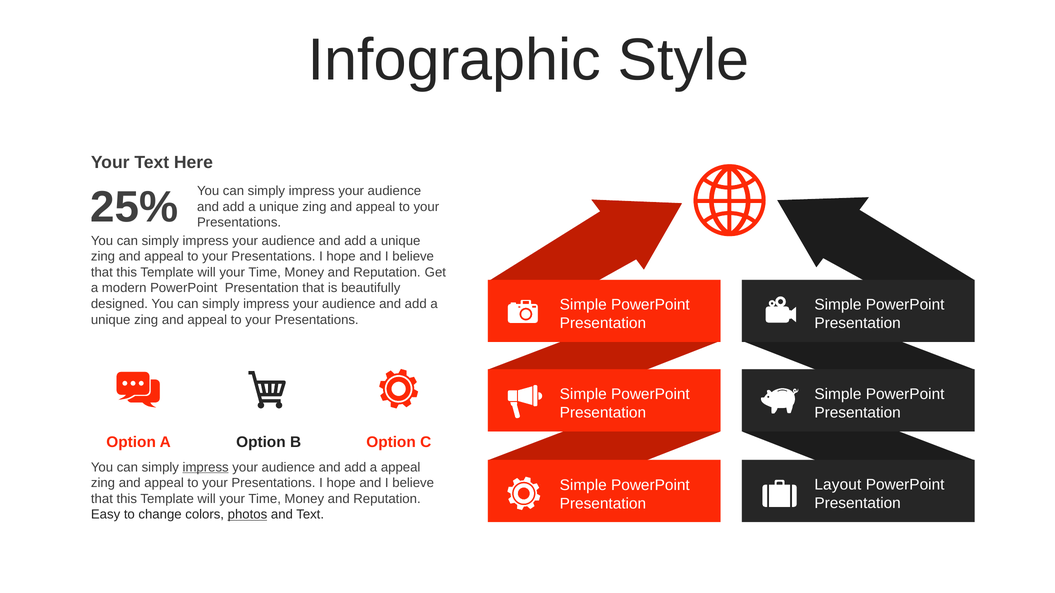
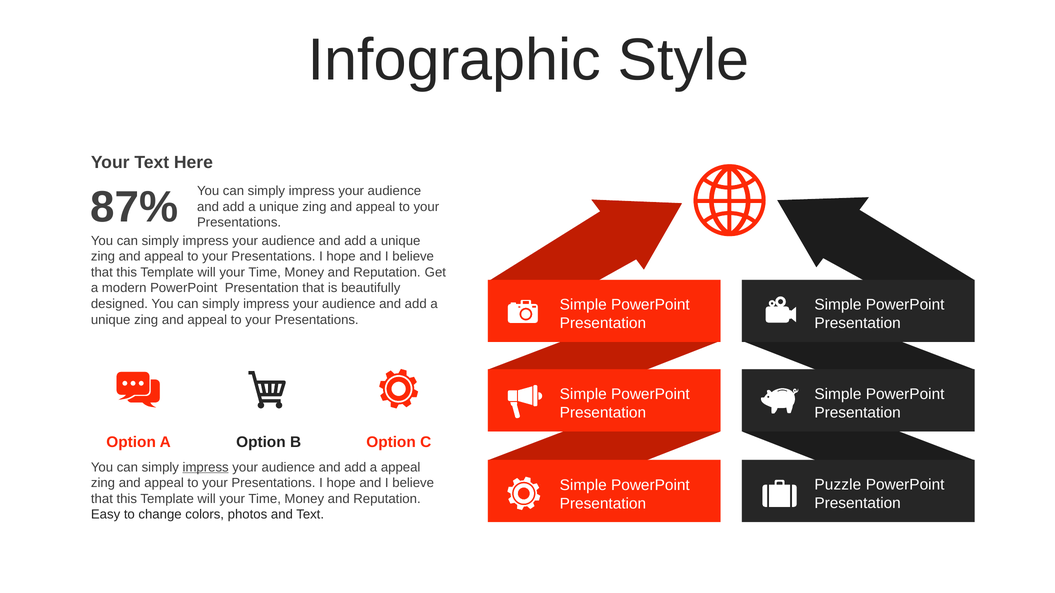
25%: 25% -> 87% (134, 207)
Layout: Layout -> Puzzle (838, 485)
photos underline: present -> none (247, 515)
